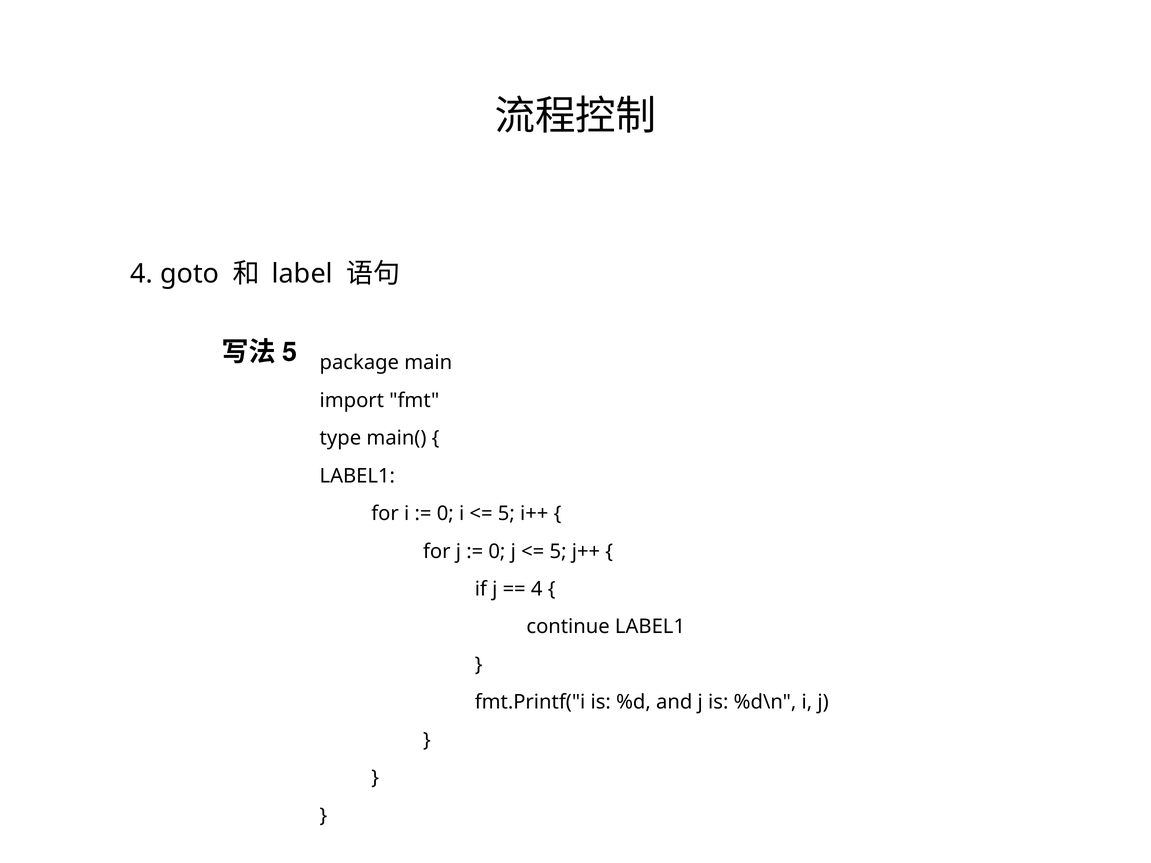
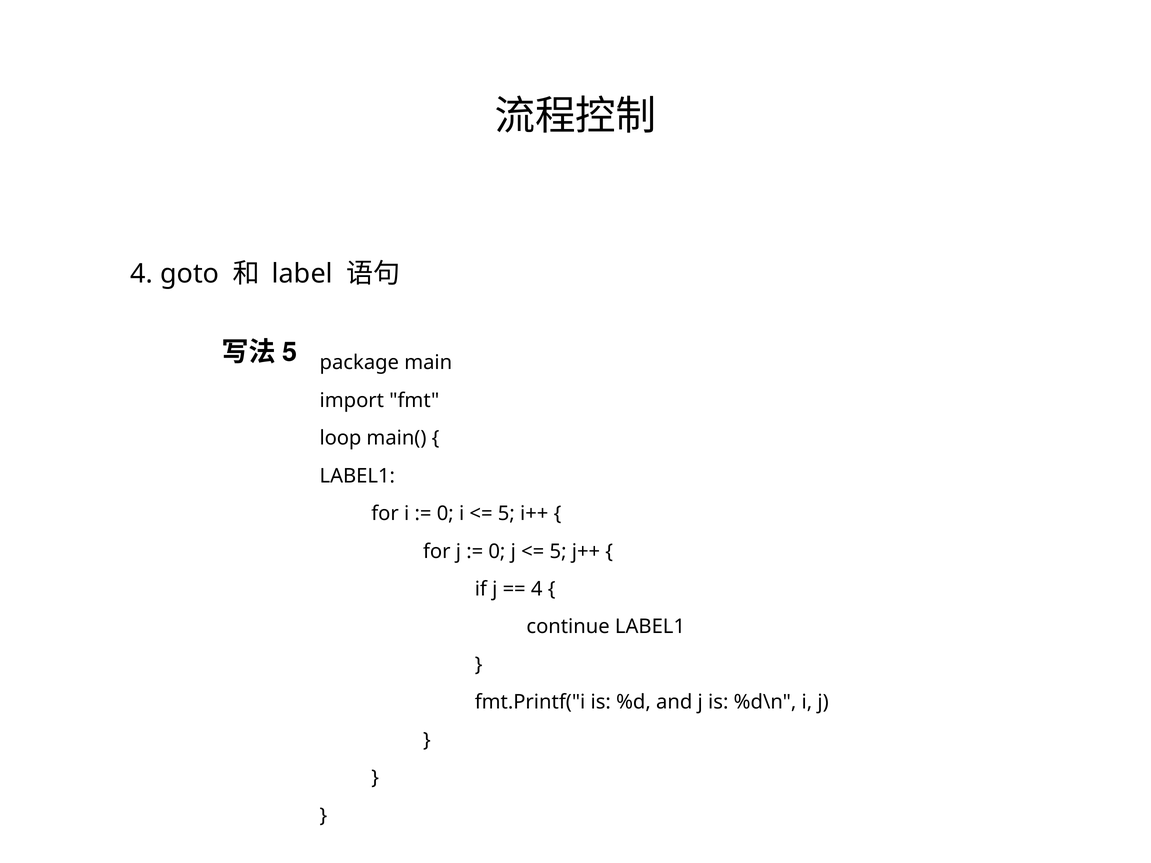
type: type -> loop (340, 438)
